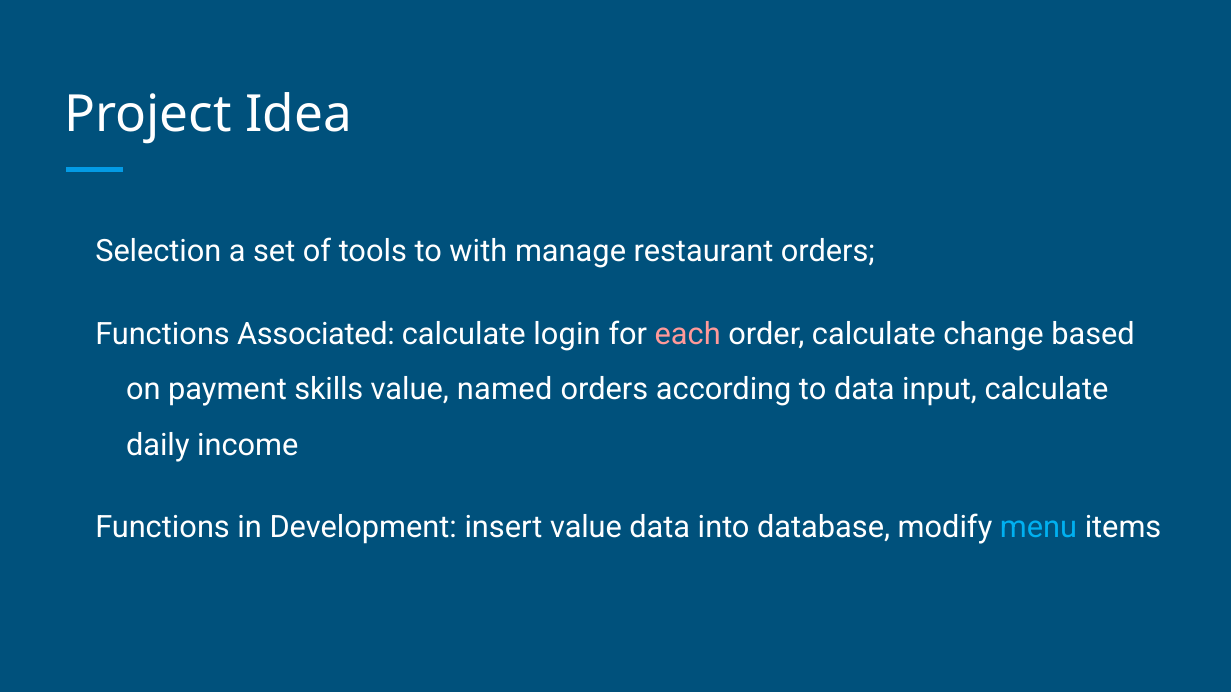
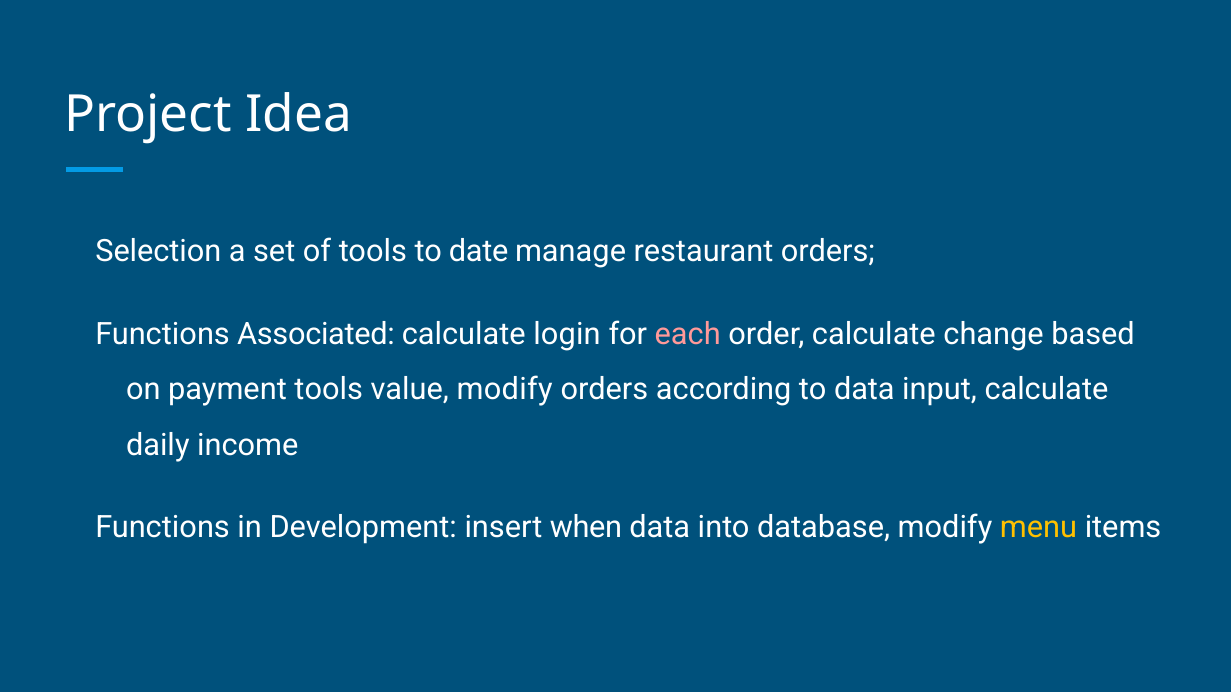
with: with -> date (479, 252)
payment skills: skills -> tools (329, 390)
value named: named -> modify (505, 390)
insert value: value -> when (586, 528)
menu colour: light blue -> yellow (1039, 528)
